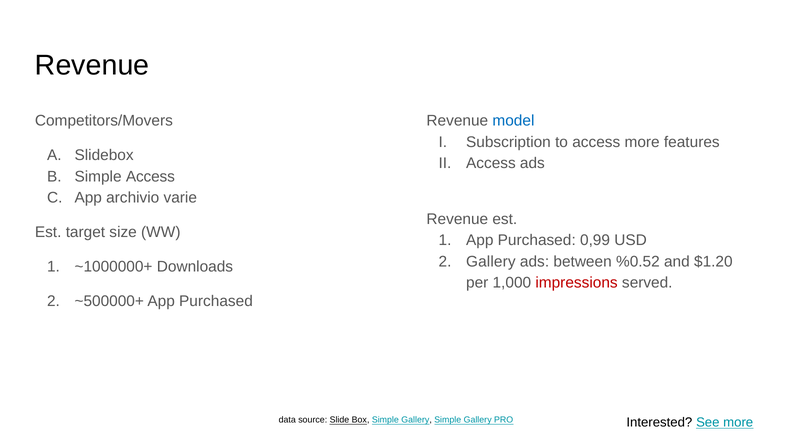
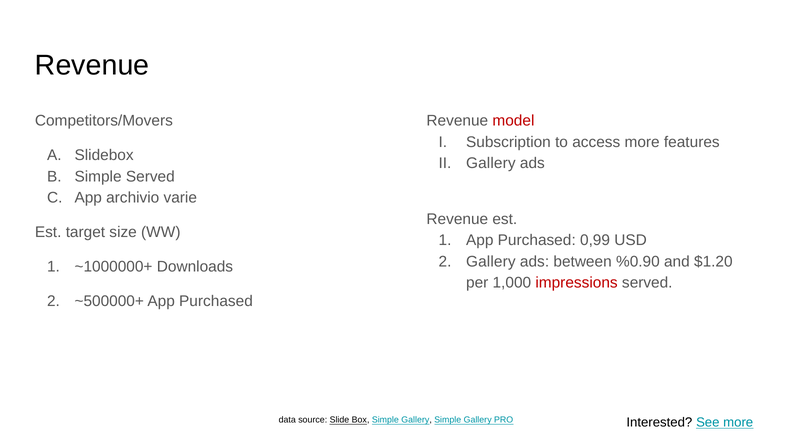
model colour: blue -> red (513, 121)
Access: Access -> Gallery (491, 163)
Simple Access: Access -> Served (150, 177)
%0.52: %0.52 -> %0.90 (638, 262)
